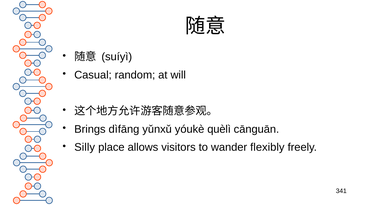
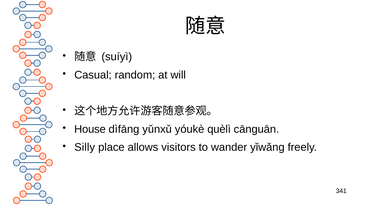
Brings: Brings -> House (90, 129)
flexibly: flexibly -> yǐwǎng (267, 148)
